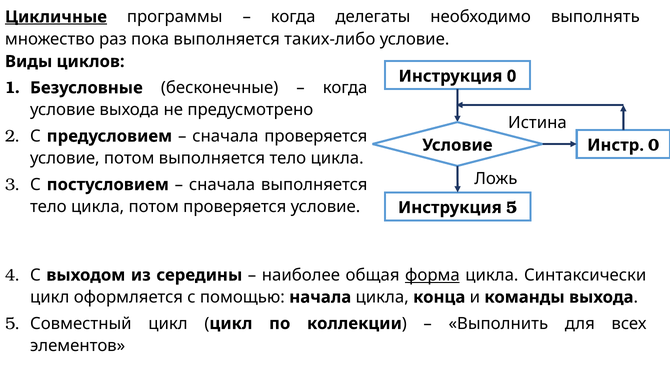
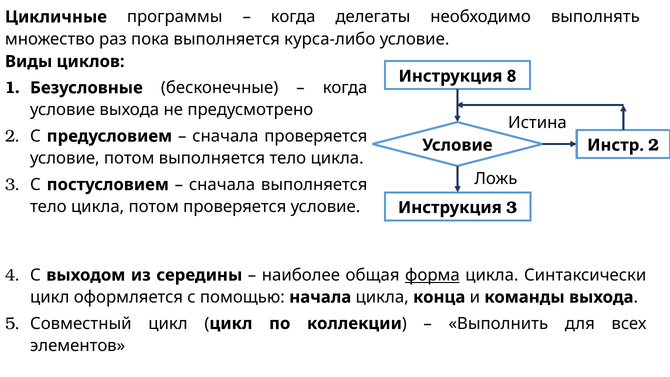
Цикличные underline: present -> none (56, 17)
таких-либо: таких-либо -> курса-либо (330, 39)
Инструкция 0: 0 -> 8 (512, 76)
Инстр 0: 0 -> 2 (654, 145)
Инструкция 5: 5 -> 3 (512, 208)
